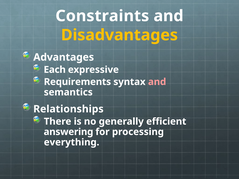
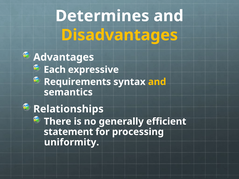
Constraints: Constraints -> Determines (102, 16)
and colour: pink -> yellow (157, 82)
answering: answering -> statement (68, 132)
everything: everything -> uniformity (72, 142)
